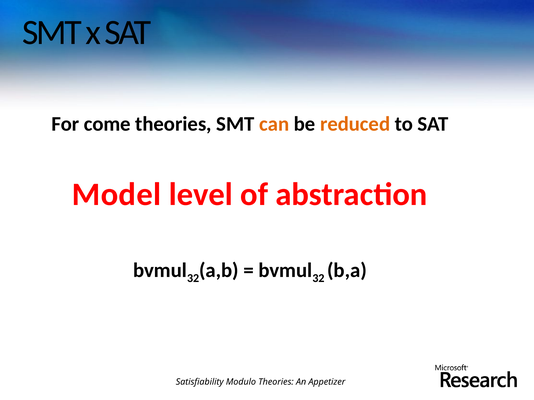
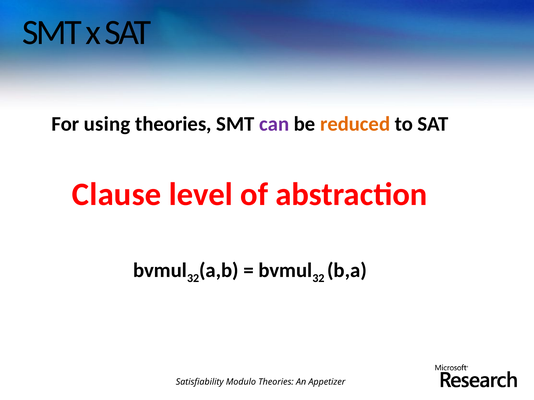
come: come -> using (107, 124)
can colour: orange -> purple (274, 124)
Model: Model -> Clause (117, 195)
